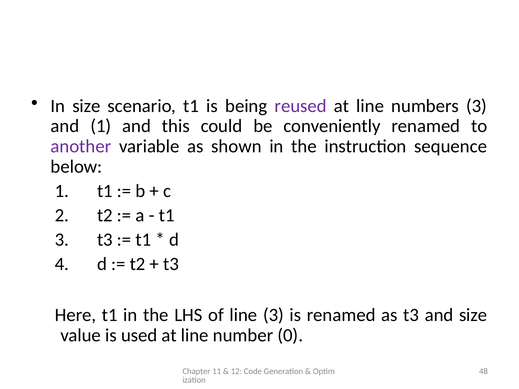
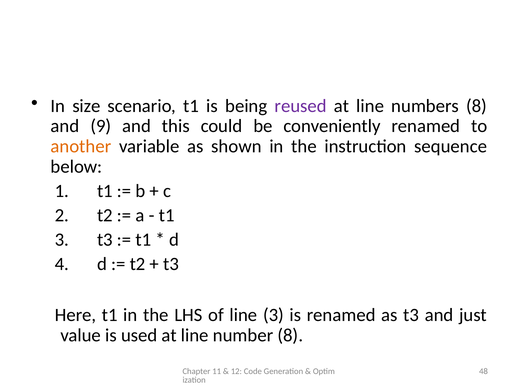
numbers 3: 3 -> 8 (476, 106)
and 1: 1 -> 9 (101, 126)
another colour: purple -> orange (81, 146)
and size: size -> just (473, 315)
number 0: 0 -> 8 (290, 335)
